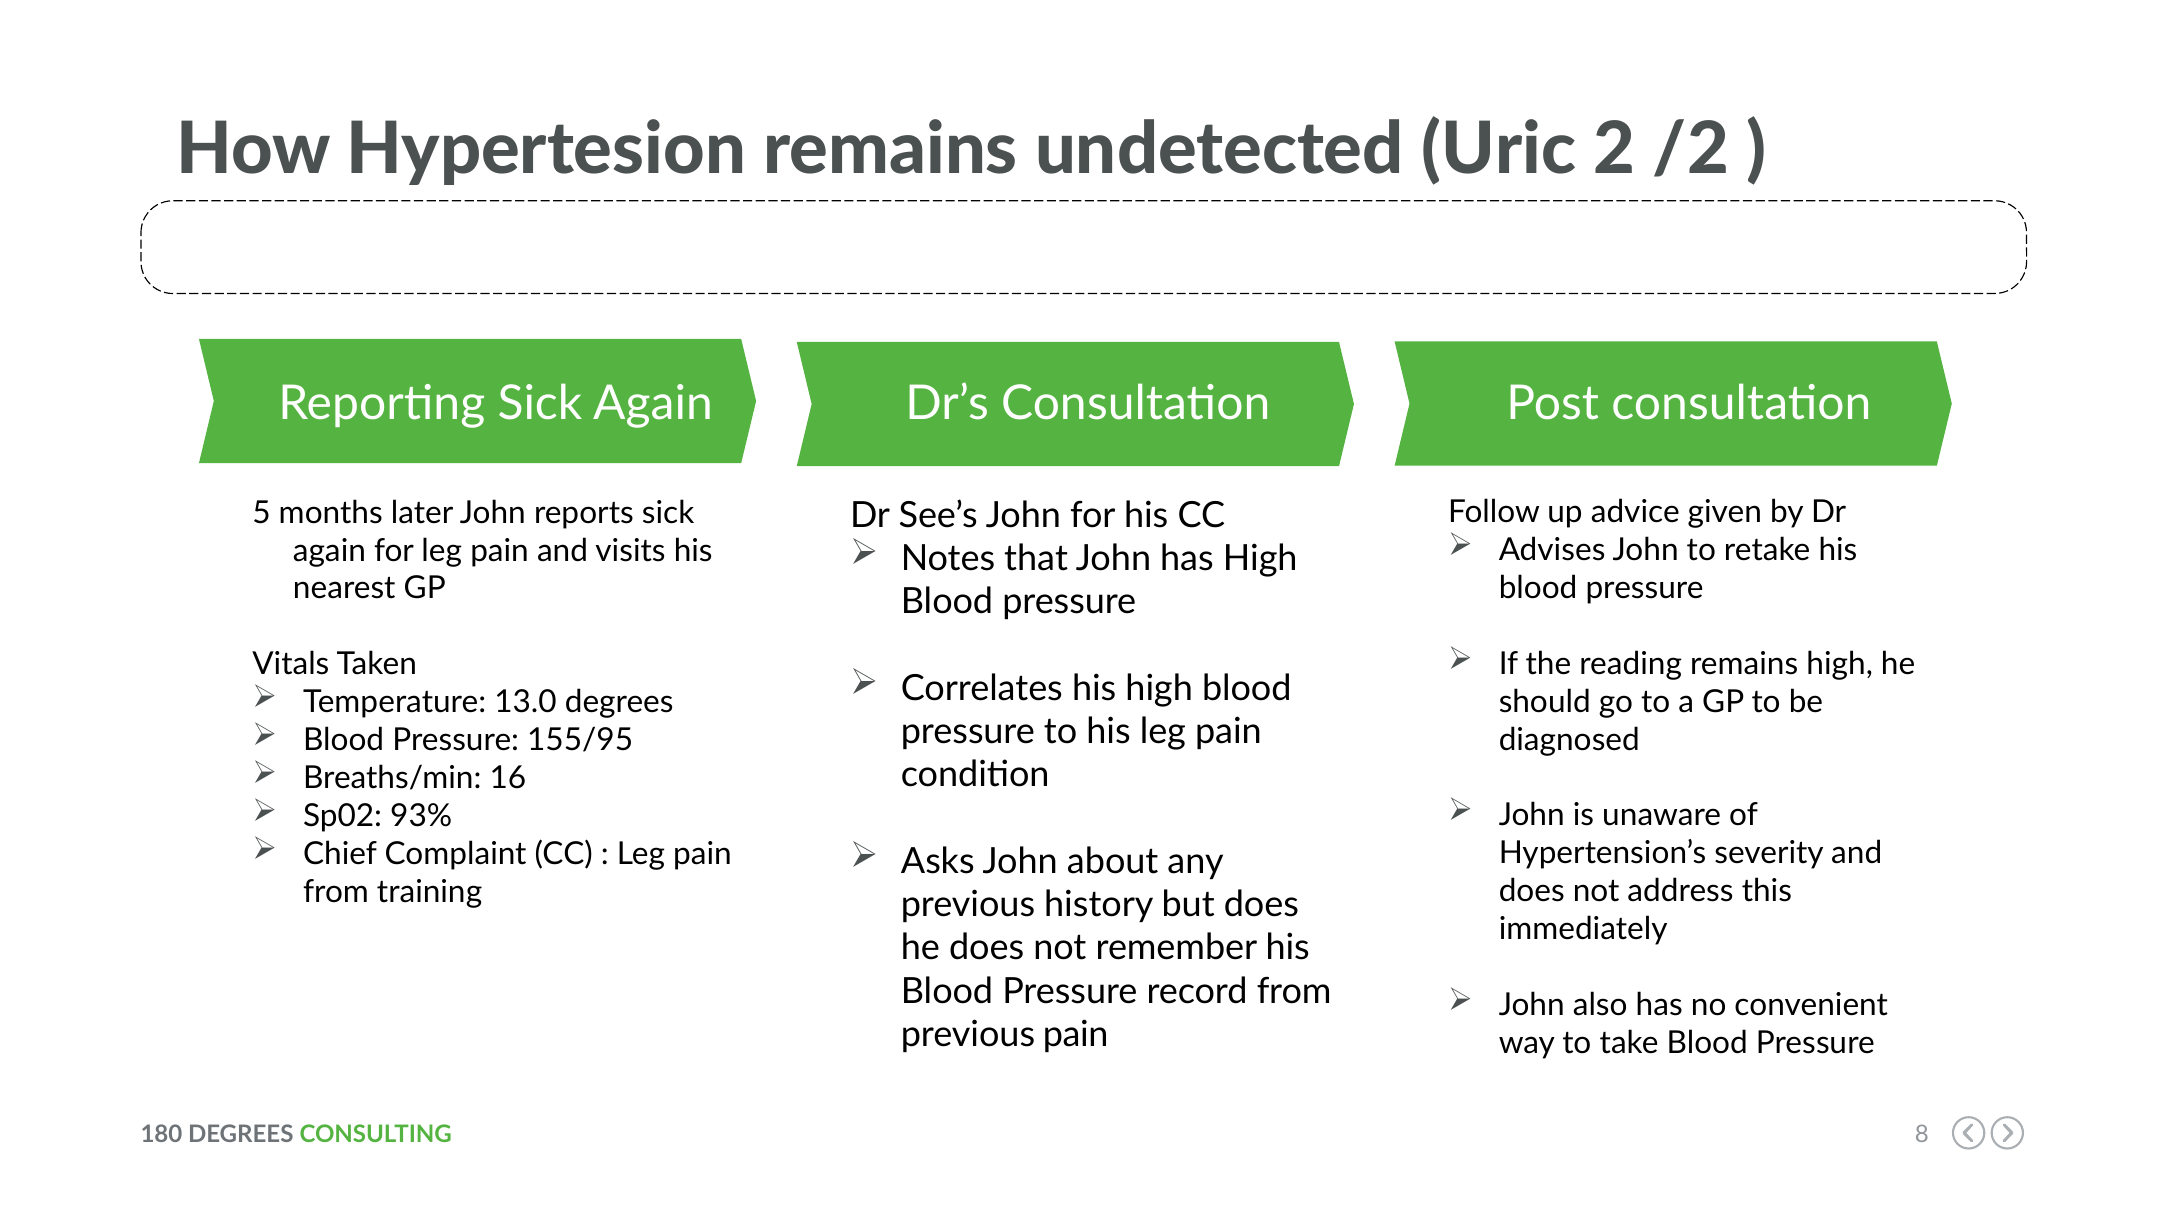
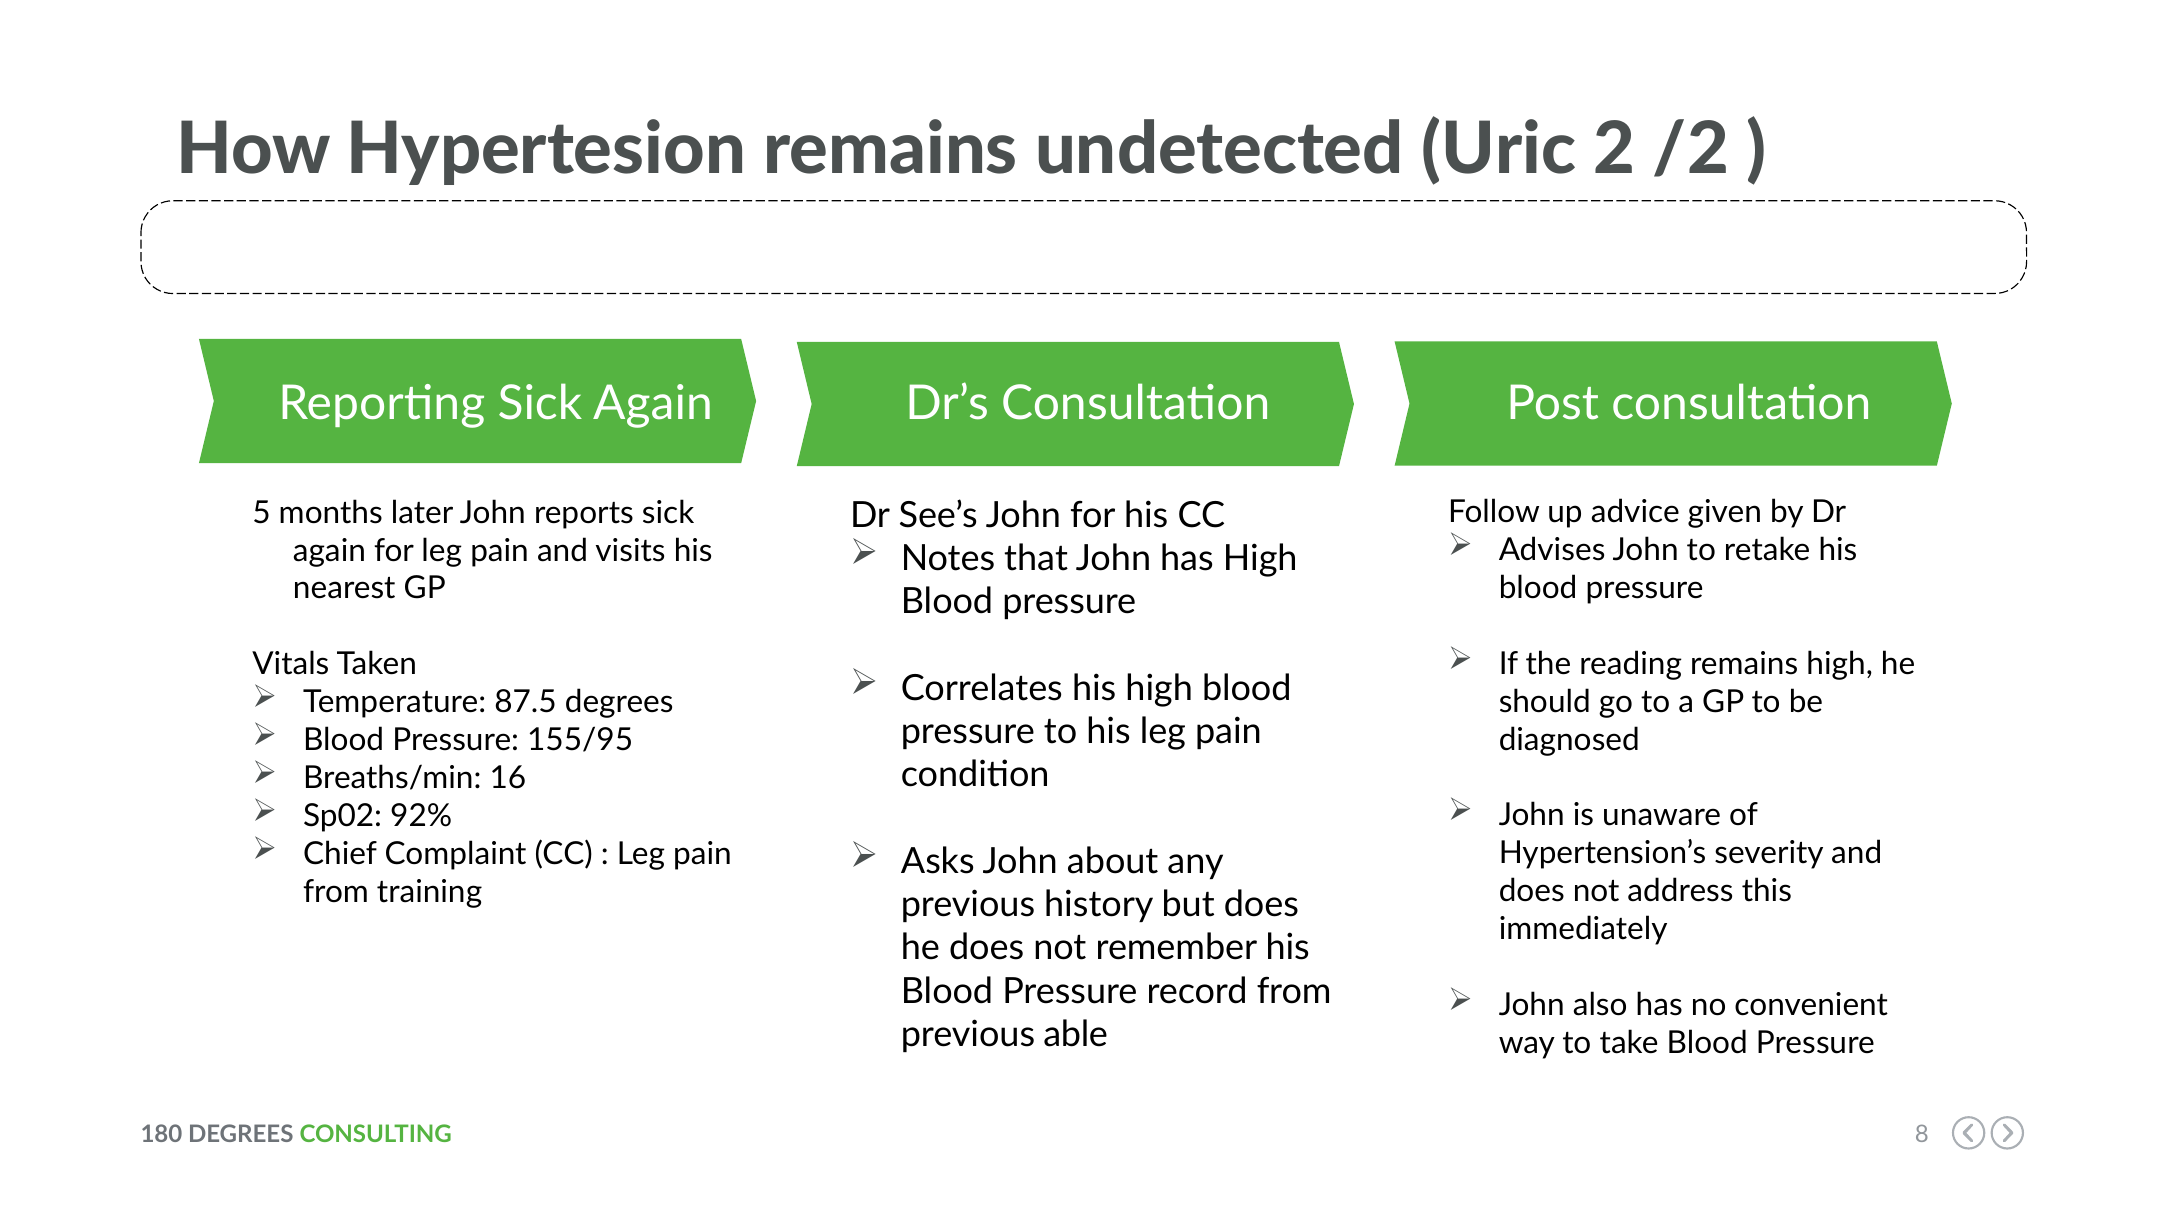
13.0: 13.0 -> 87.5 (525, 702)
93%: 93% -> 92% (421, 816)
previous pain: pain -> able (1076, 1034)
